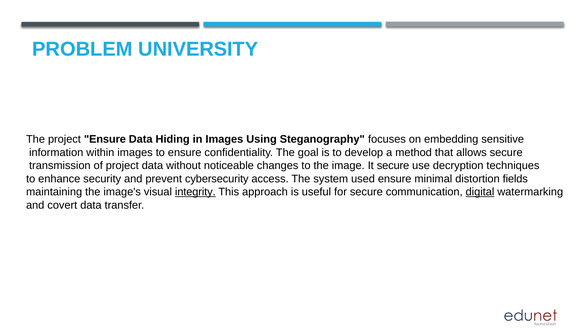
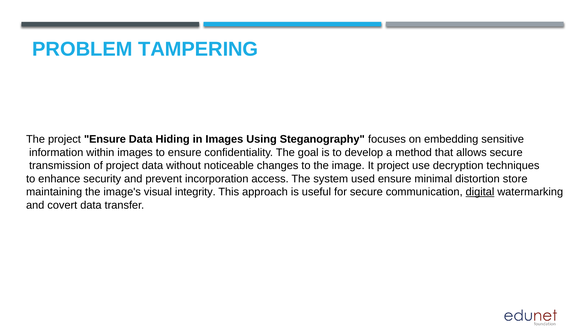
UNIVERSITY: UNIVERSITY -> TAMPERING (198, 49)
It secure: secure -> project (393, 166)
cybersecurity: cybersecurity -> incorporation (217, 179)
fields: fields -> store (515, 179)
integrity underline: present -> none (195, 192)
